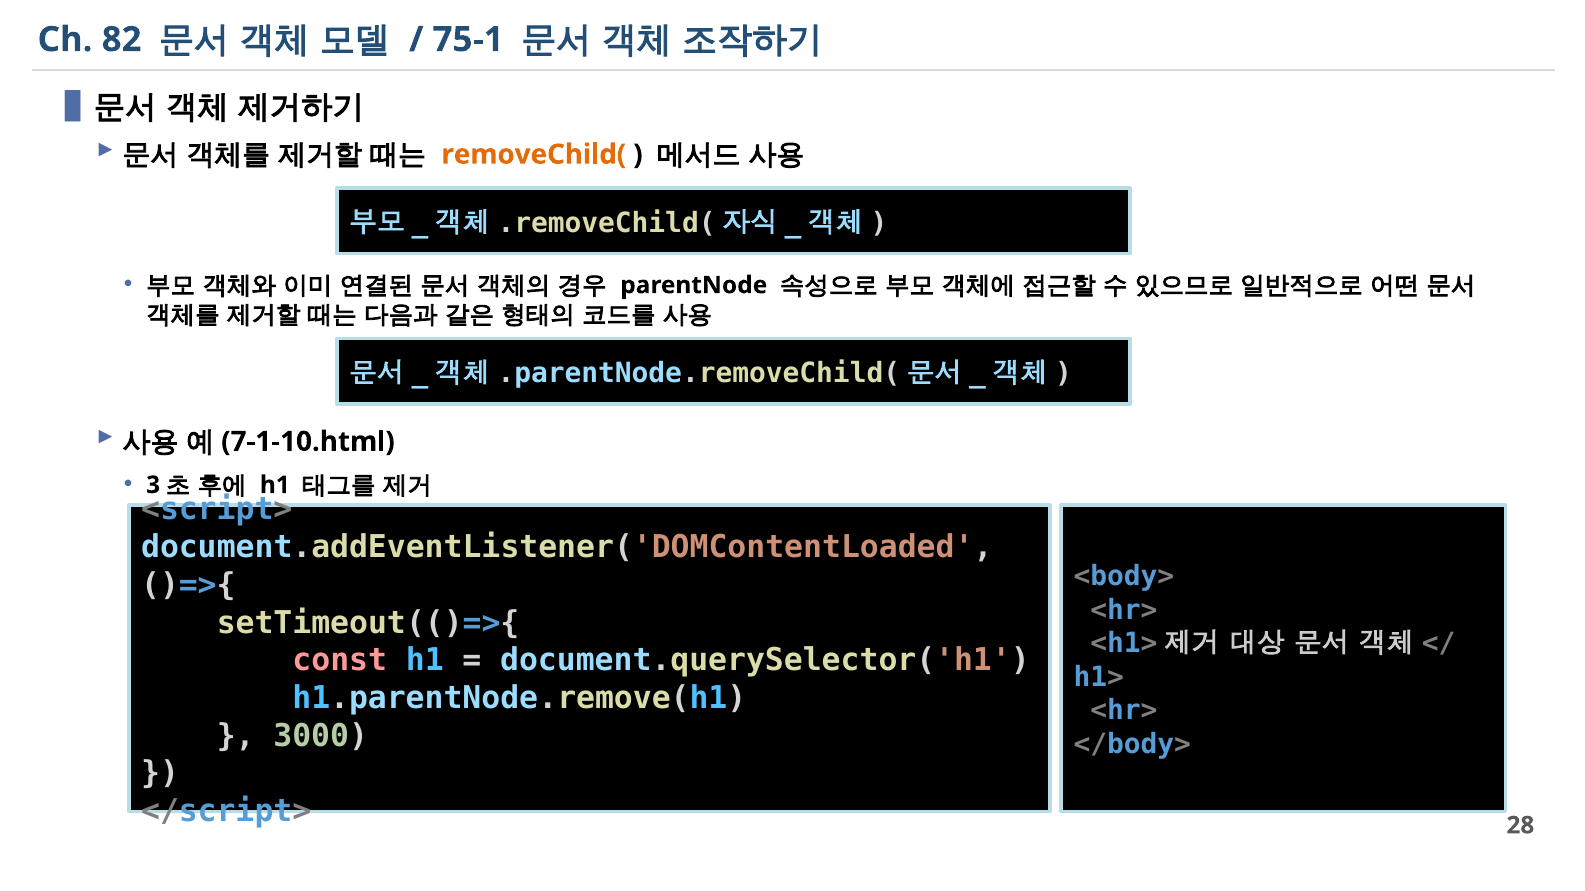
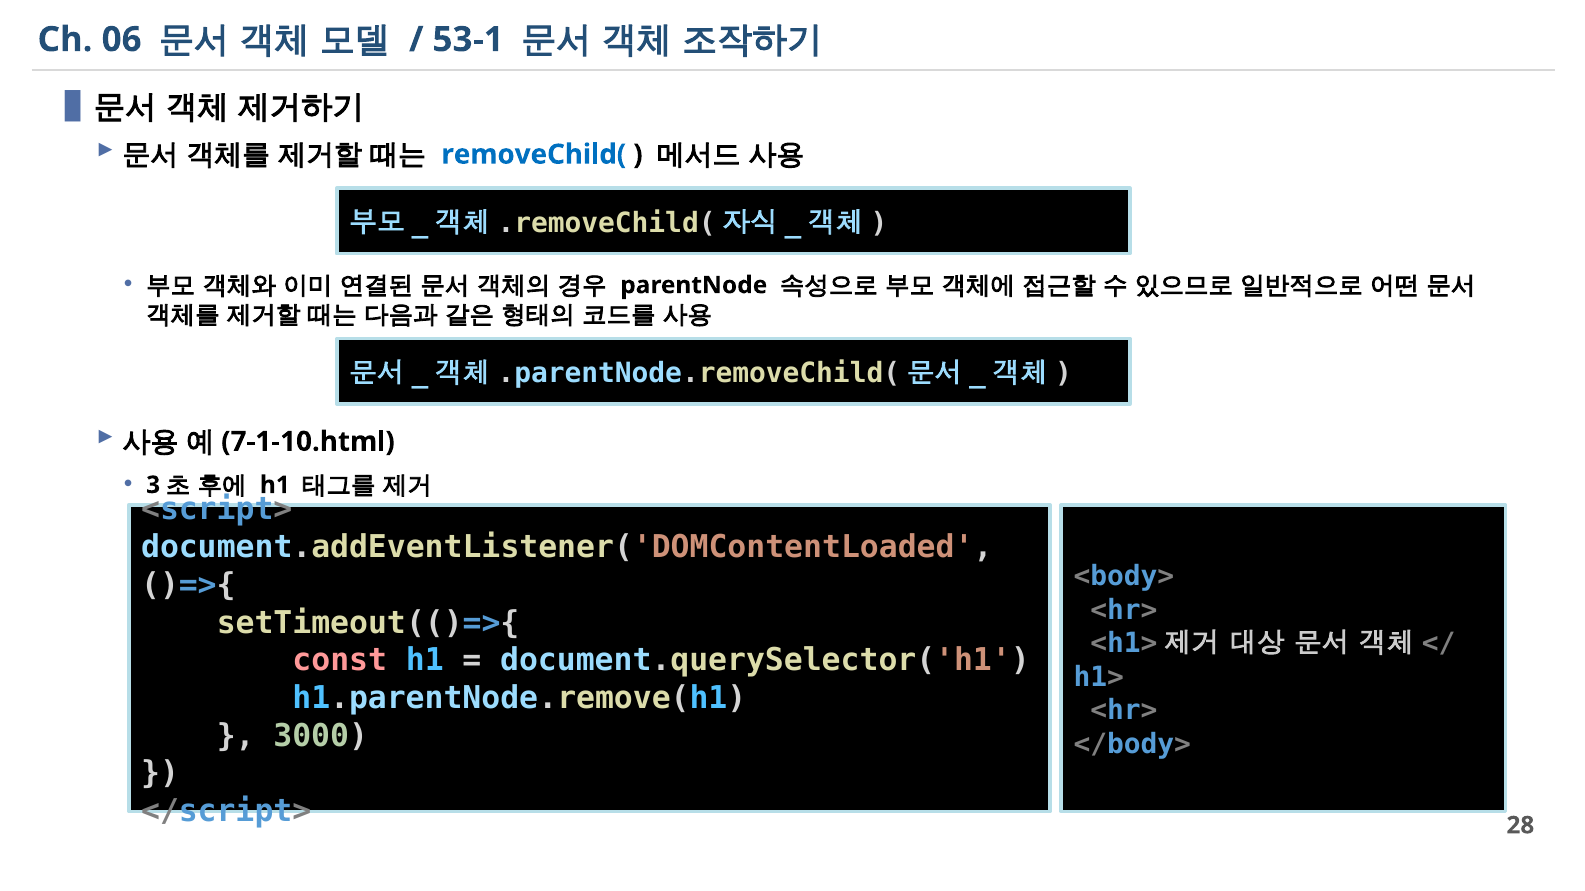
82: 82 -> 06 (122, 40)
75-1: 75-1 -> 53-1 (468, 40)
removeChild( colour: orange -> blue (534, 155)
